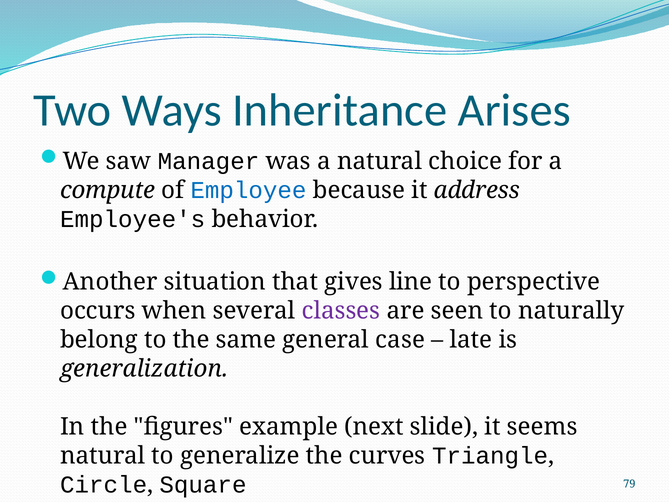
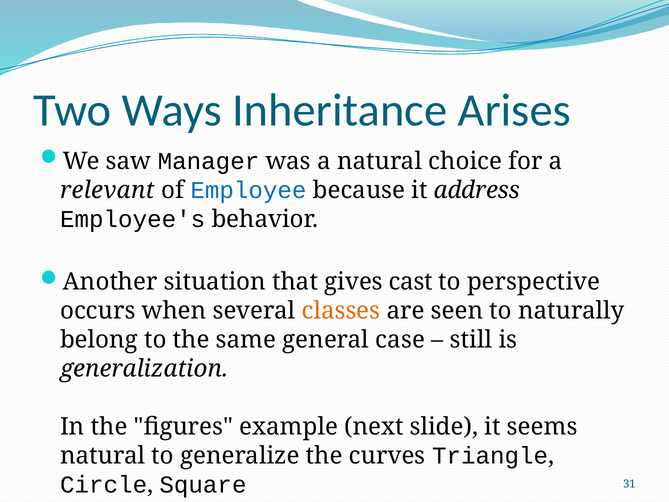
compute: compute -> relevant (107, 190)
line: line -> cast (411, 282)
classes colour: purple -> orange (341, 311)
late: late -> still (471, 340)
79: 79 -> 31 (629, 484)
